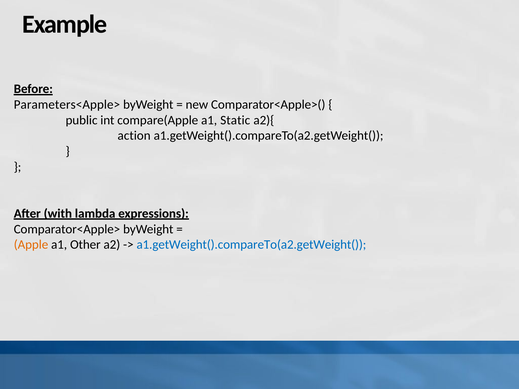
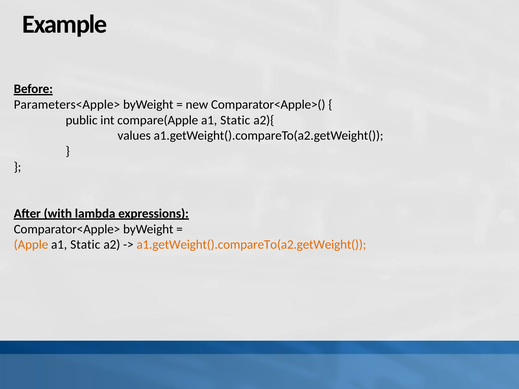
action: action -> values (134, 136)
Other: Other -> Static (85, 245)
a1.getWeight().compareTo(a2.getWeight( colour: blue -> orange (251, 245)
